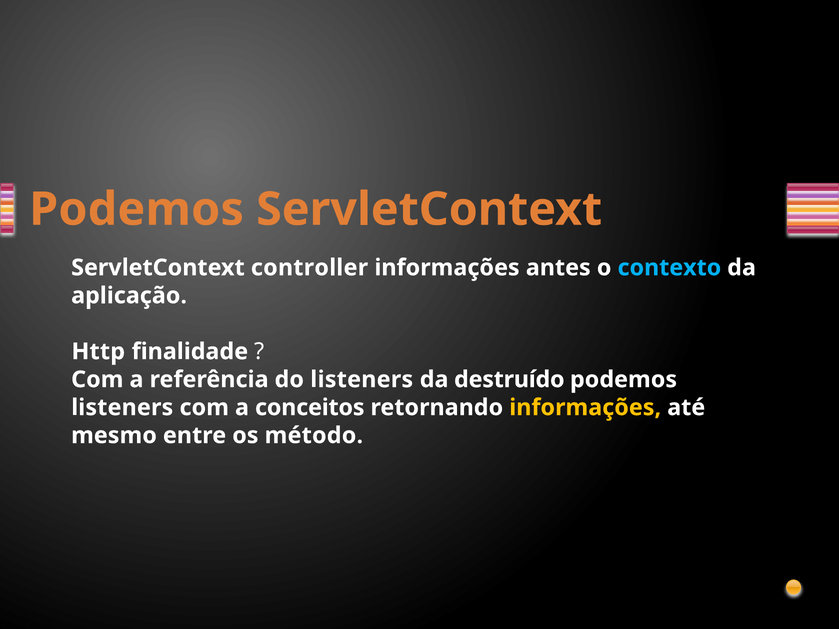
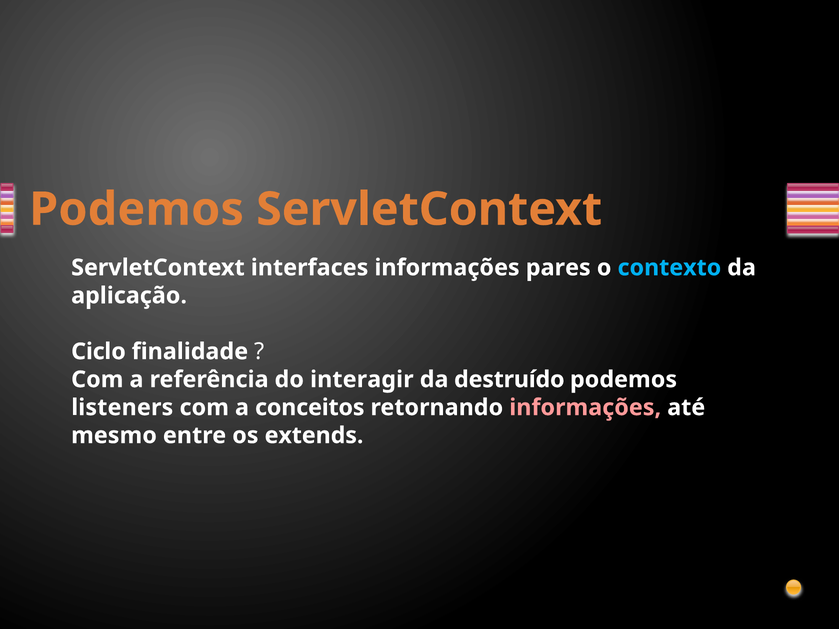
controller: controller -> interfaces (310, 268)
antes: antes -> pares (558, 268)
Http: Http -> Ciclo (98, 352)
do listeners: listeners -> interagir (362, 380)
informações colour: yellow -> pink (585, 408)
método: método -> extends (314, 436)
